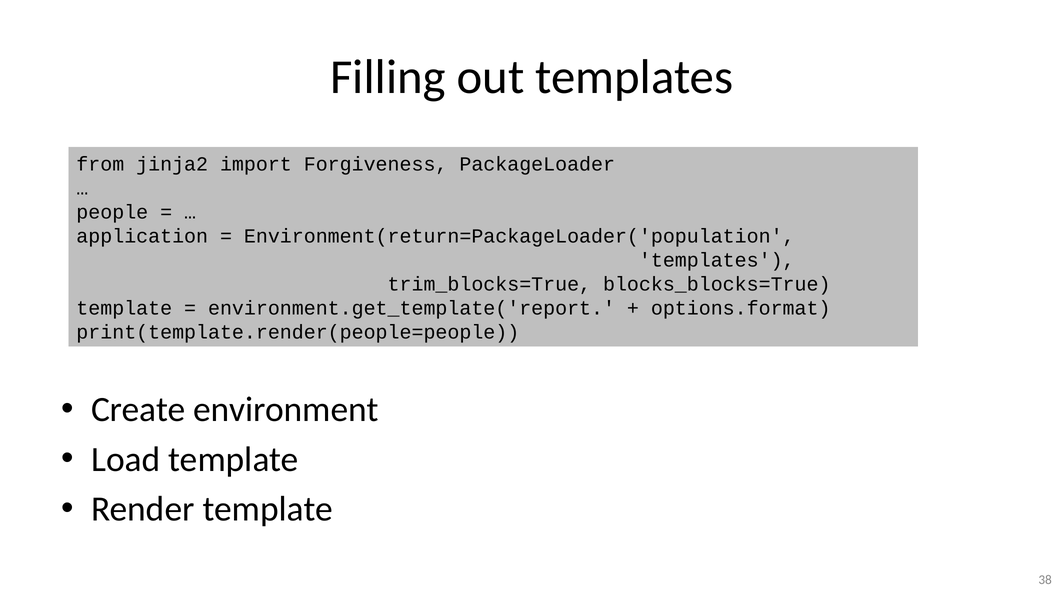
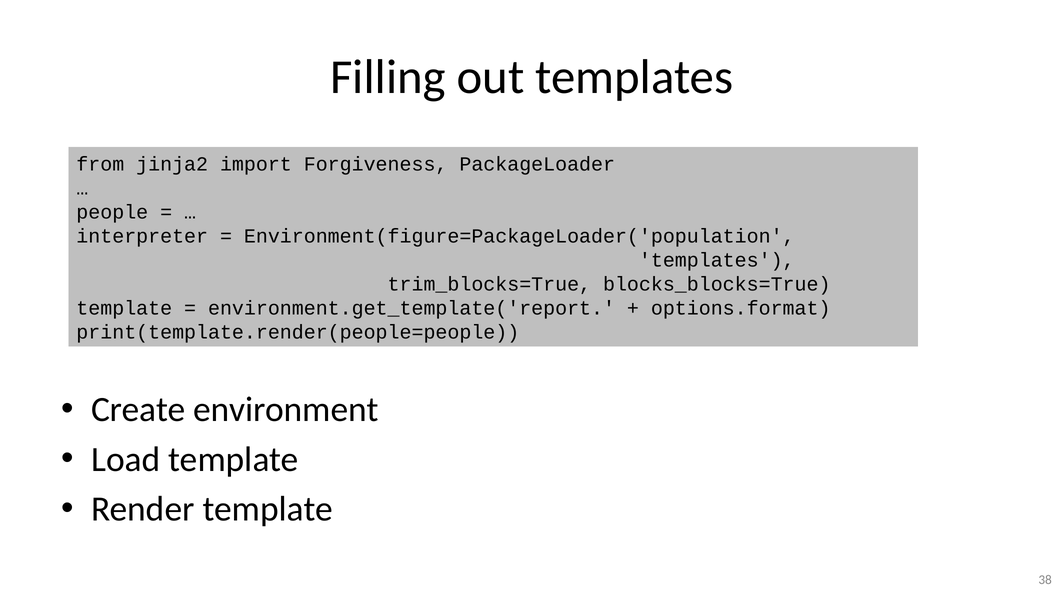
application: application -> interpreter (142, 236)
Environment(return=PackageLoader('population: Environment(return=PackageLoader('population -> Environment(figure=PackageLoader('population (519, 236)
